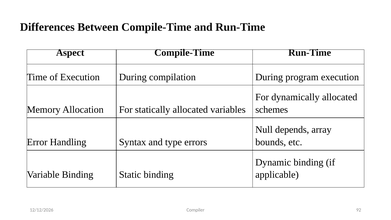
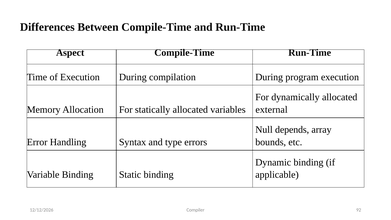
schemes: schemes -> external (272, 110)
